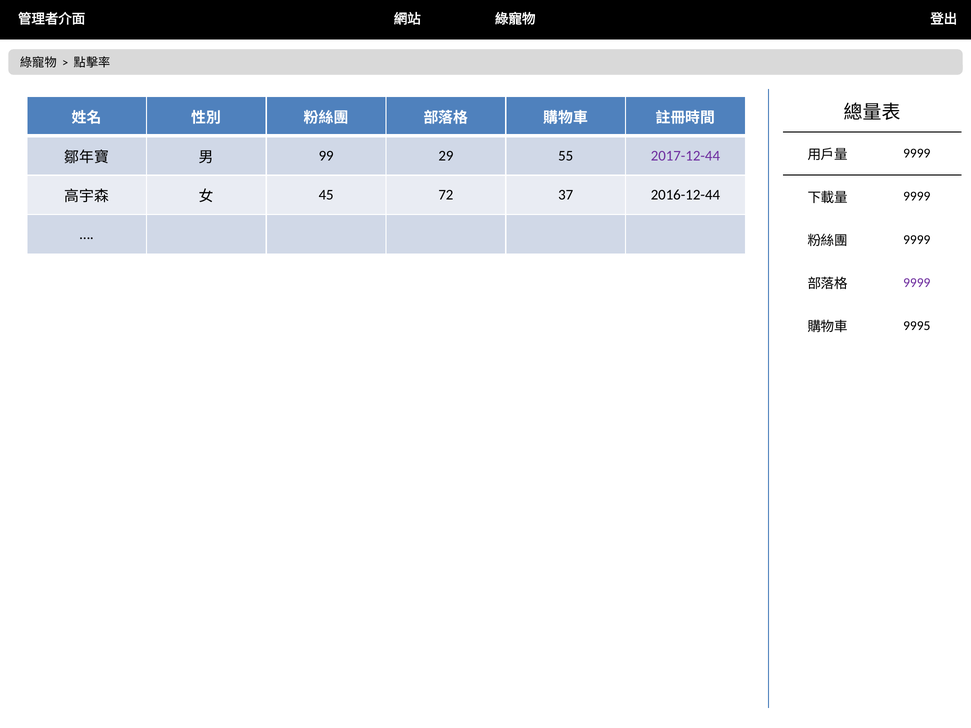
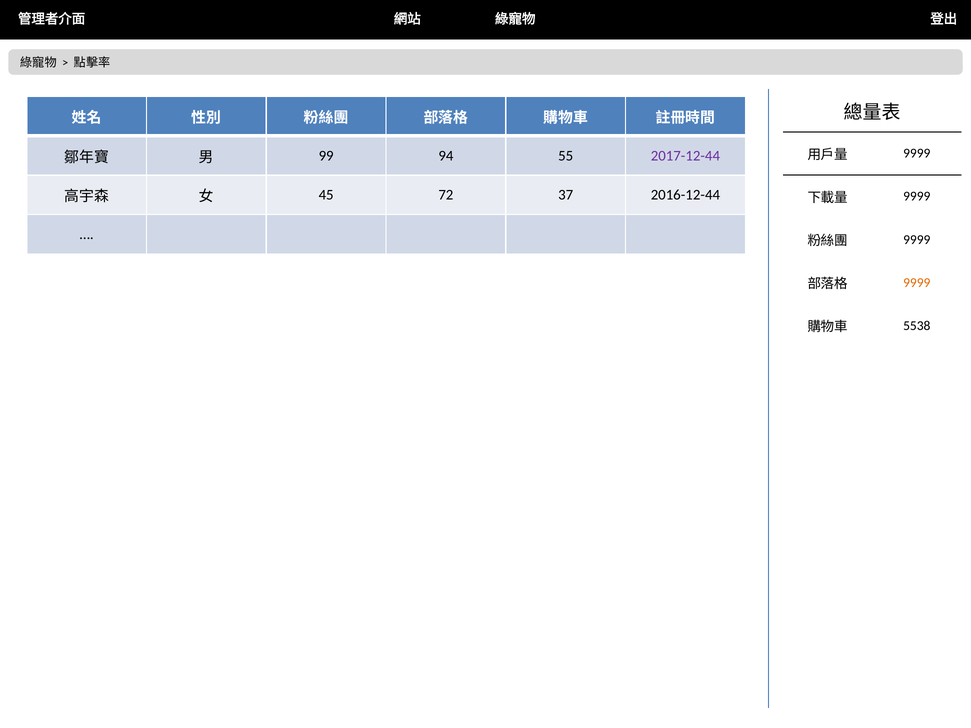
29: 29 -> 94 (446, 156)
9999 colour: purple -> orange (917, 283)
9995: 9995 -> 5538 (917, 326)
